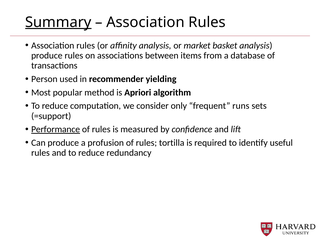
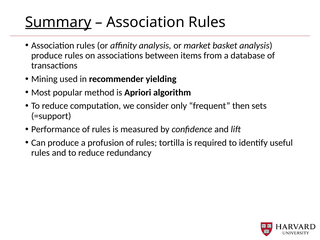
Person: Person -> Mining (44, 79)
runs: runs -> then (241, 106)
Performance underline: present -> none (56, 129)
